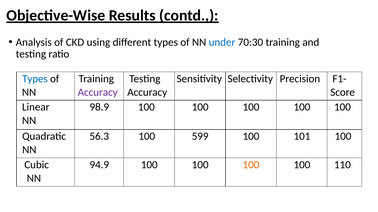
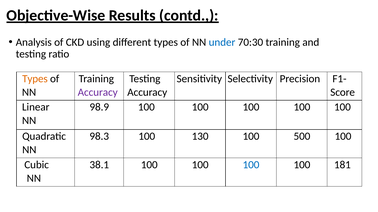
Types colour: blue -> orange (35, 79)
56.3: 56.3 -> 98.3 (99, 137)
599: 599 -> 130 (200, 137)
101: 101 -> 500 (302, 137)
94.9: 94.9 -> 38.1 (99, 165)
100 colour: orange -> blue (251, 165)
110: 110 -> 181 (342, 165)
